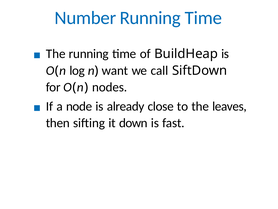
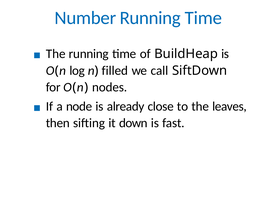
want: want -> filled (115, 70)
